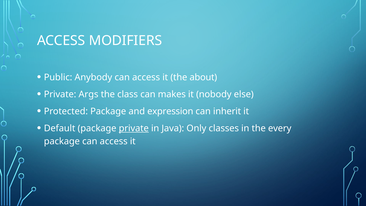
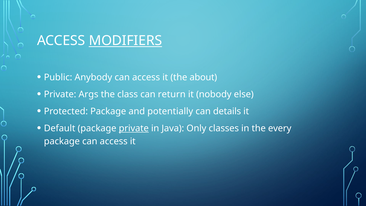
MODIFIERS underline: none -> present (125, 41)
makes: makes -> return (172, 94)
expression: expression -> potentially (170, 111)
inherit: inherit -> details (227, 111)
